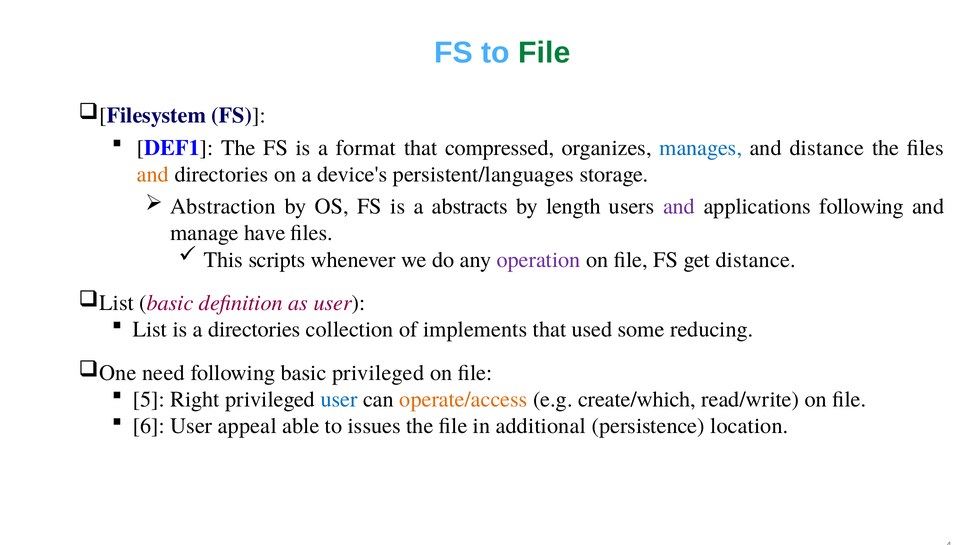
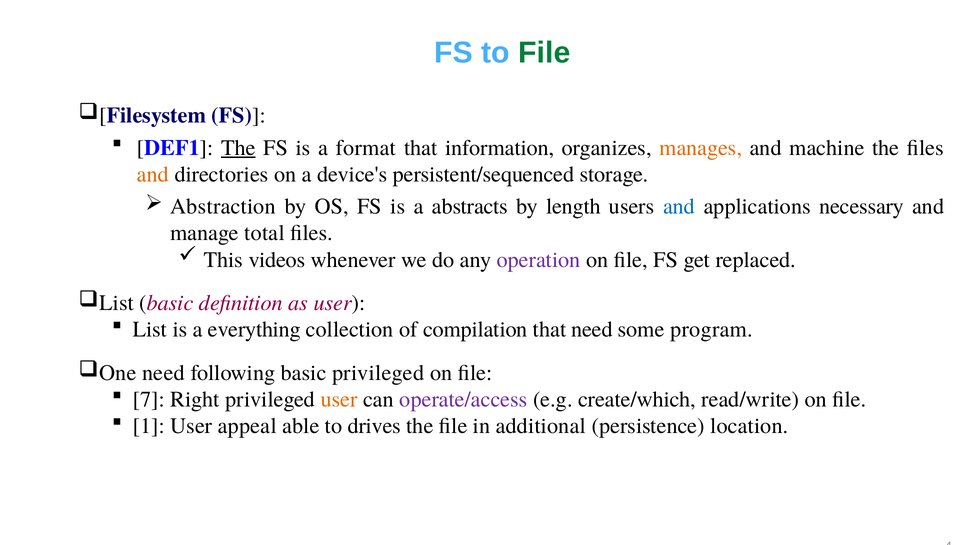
The underline: none -> present (238, 148)
compressed: compressed -> information (500, 148)
manages colour: blue -> orange (701, 148)
and distance: distance -> machine (827, 148)
persistent/languages: persistent/languages -> persistent/sequenced (484, 174)
and colour: purple -> blue (679, 207)
applications following: following -> necessary (862, 207)
have: have -> total (265, 233)
scripts: scripts -> videos (277, 260)
get distance: distance -> replaced (756, 260)
a directories: directories -> everything (254, 330)
implements: implements -> compilation (475, 330)
that used: used -> need (592, 330)
reducing: reducing -> program (712, 330)
5: 5 -> 7 (149, 400)
user colour: blue -> orange (339, 400)
operate/access colour: orange -> purple (464, 400)
6: 6 -> 1 (149, 427)
issues: issues -> drives (374, 427)
